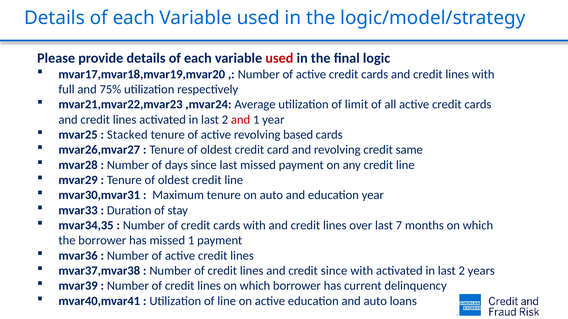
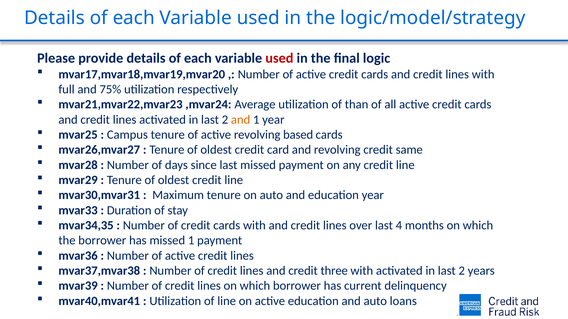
limit: limit -> than (357, 105)
and colour: red -> orange (241, 120)
Stacked: Stacked -> Campus (127, 135)
7: 7 -> 4 (399, 226)
credit since: since -> three (334, 271)
